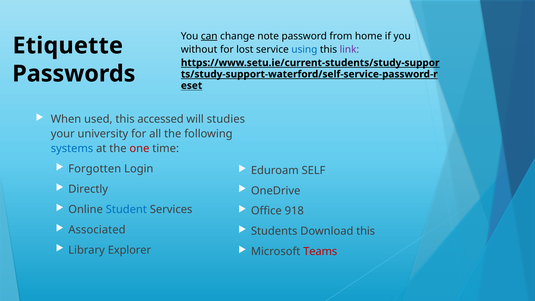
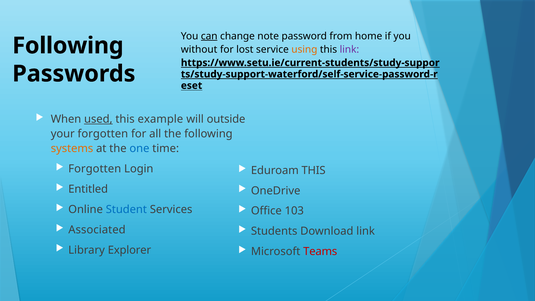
Etiquette: Etiquette -> Following (68, 46)
using colour: blue -> orange (304, 49)
used underline: none -> present (98, 119)
accessed: accessed -> example (160, 119)
studies: studies -> outside (226, 119)
your university: university -> forgotten (103, 134)
systems colour: blue -> orange (72, 149)
one colour: red -> blue (139, 149)
Eduroam SELF: SELF -> THIS (314, 170)
Directly: Directly -> Entitled (88, 189)
918: 918 -> 103 (294, 211)
Download this: this -> link (366, 231)
